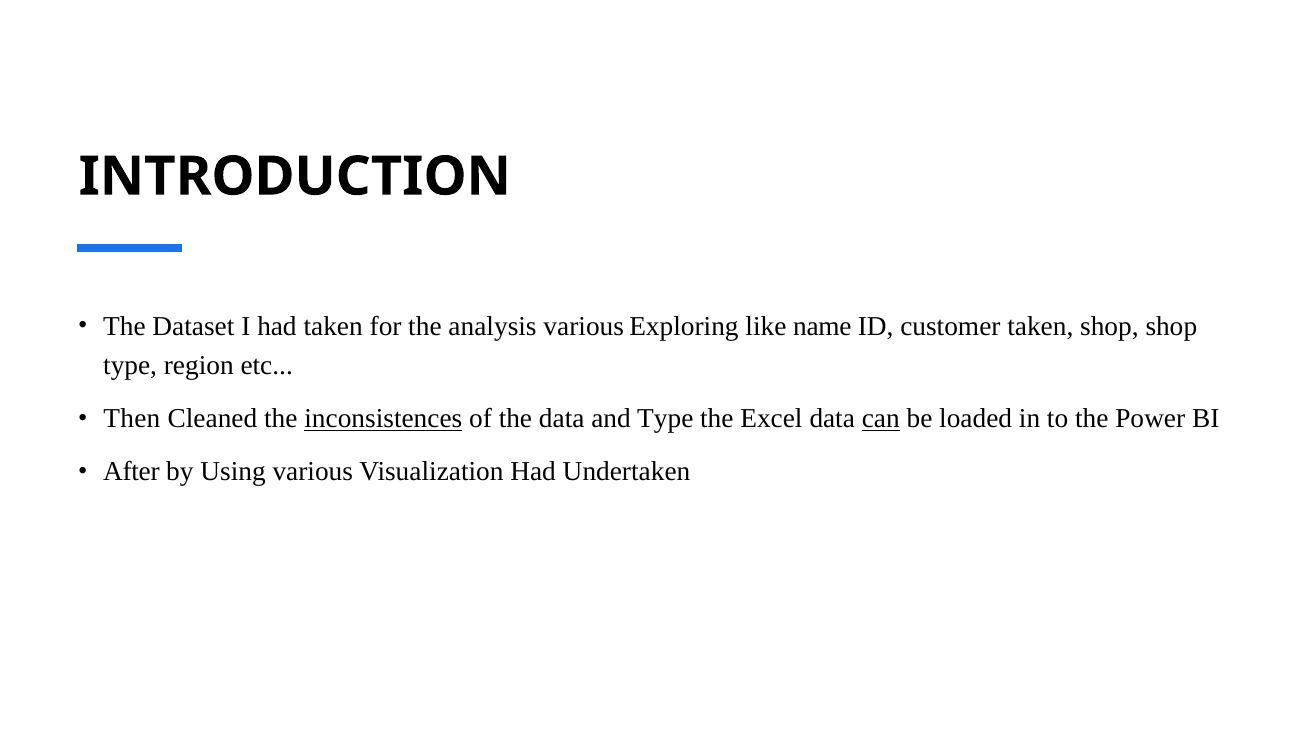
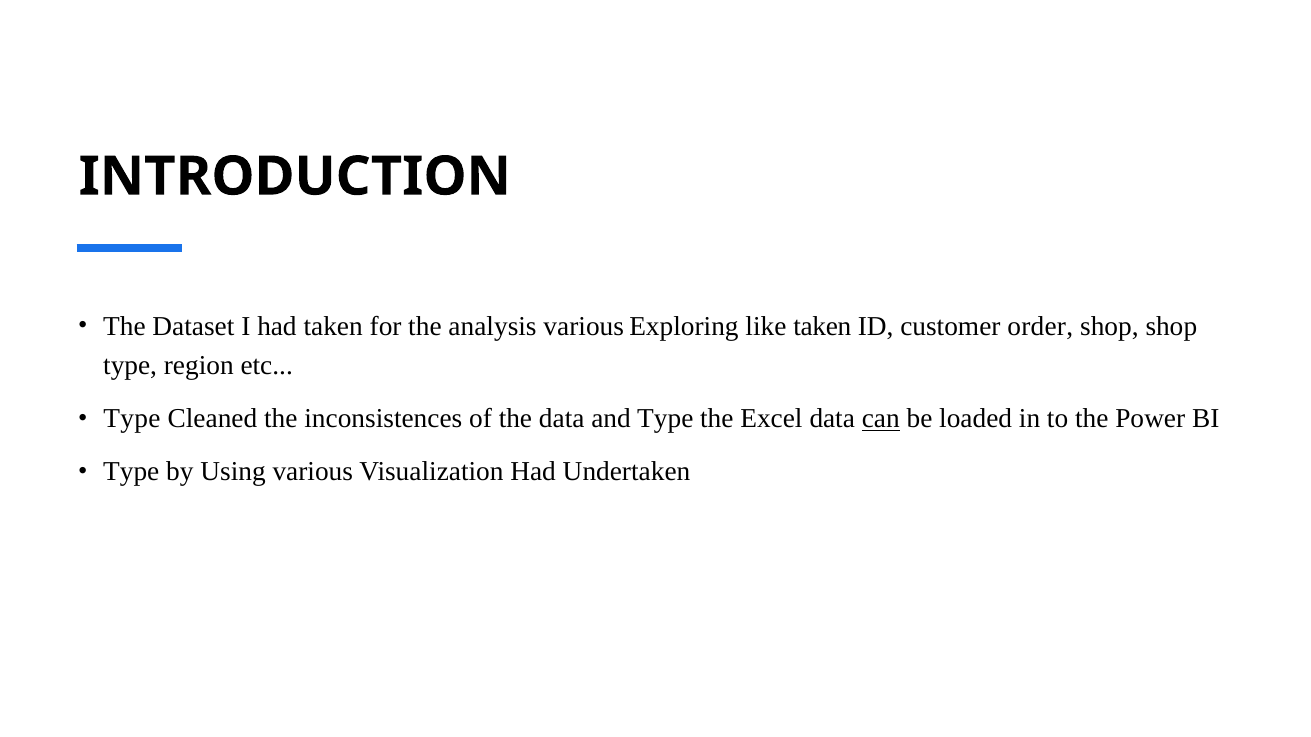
like name: name -> taken (822, 327)
customer taken: taken -> order (1040, 327)
Then: Then -> Type (132, 419)
inconsistences underline: present -> none (383, 419)
After: After -> Type (131, 472)
